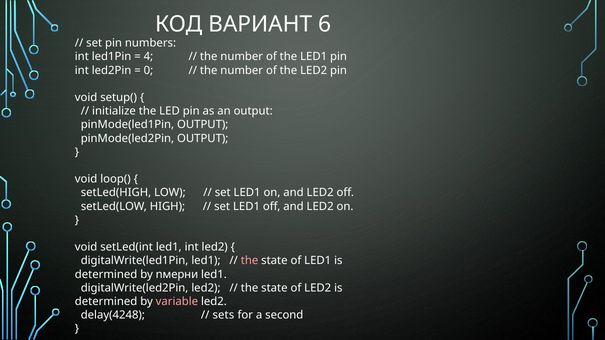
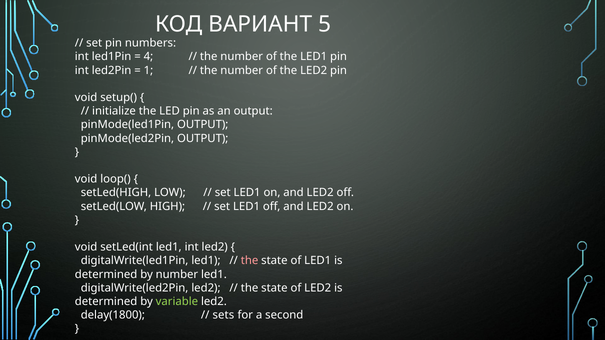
6: 6 -> 5 (325, 24)
0: 0 -> 1 (148, 70)
by nмерни: nмерни -> number (177, 275)
variable colour: pink -> light green (177, 302)
delay(4248: delay(4248 -> delay(1800 (113, 315)
